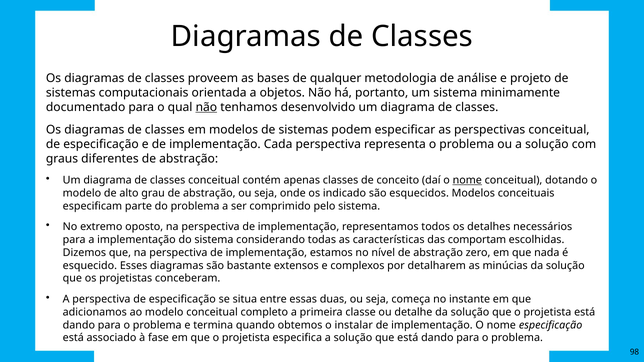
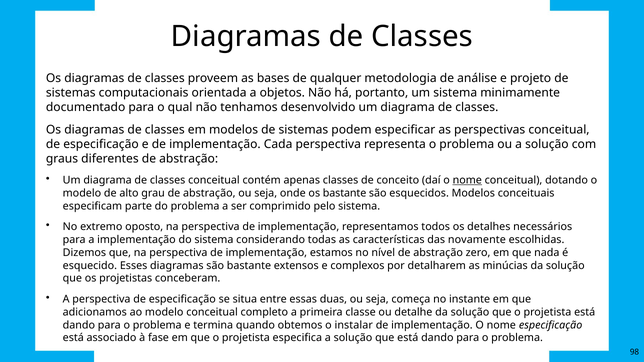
não underline: present -> none (206, 107)
os indicado: indicado -> bastante (345, 193)
comportam: comportam -> novamente (477, 240)
